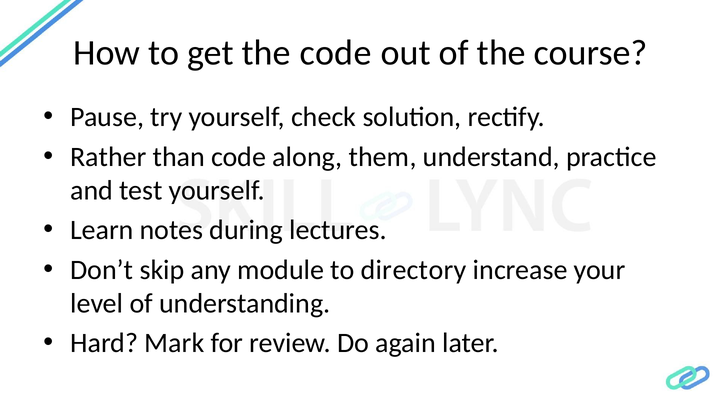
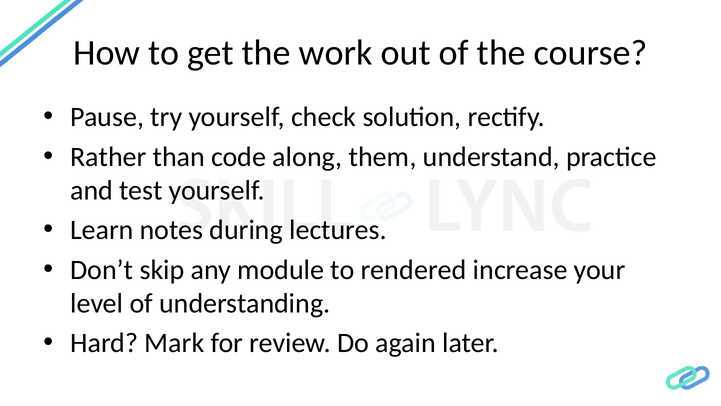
the code: code -> work (336, 53)
directory: directory -> rendered (414, 269)
